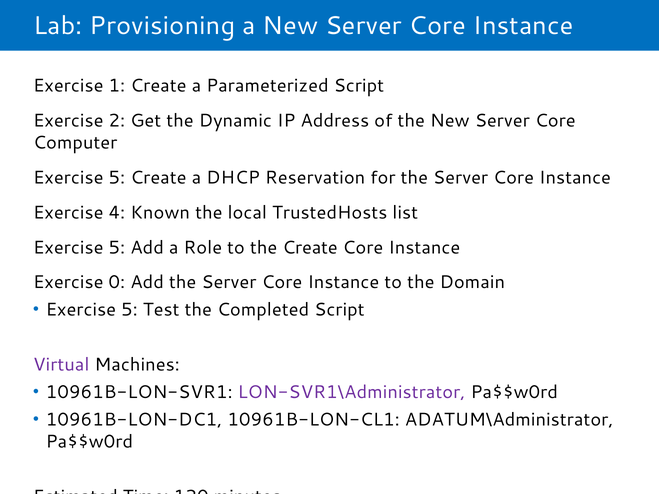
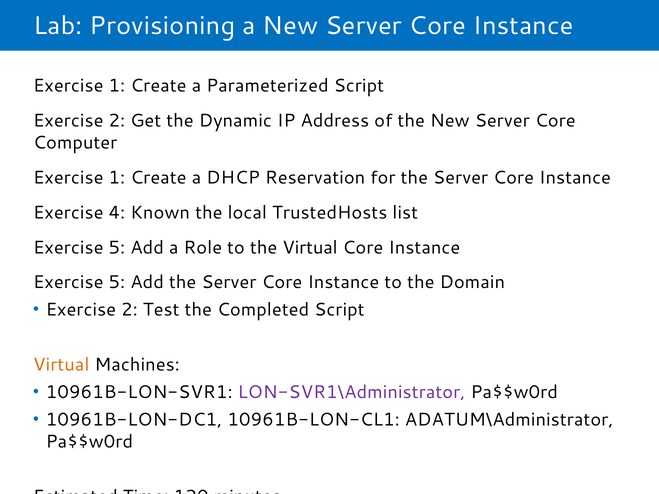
5: 5 -> 1 (117, 178)
the Create: Create -> Virtual (310, 248)
0: 0 -> 5 (117, 283)
5: 5 -> 2 (129, 310)
Virtual colour: purple -> orange (61, 365)
